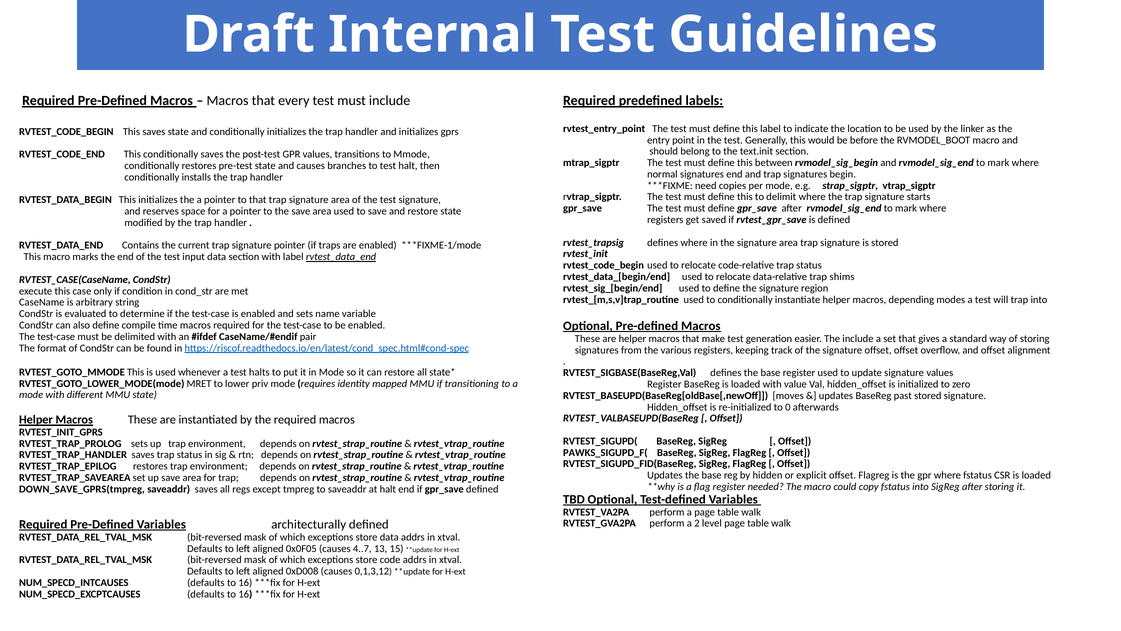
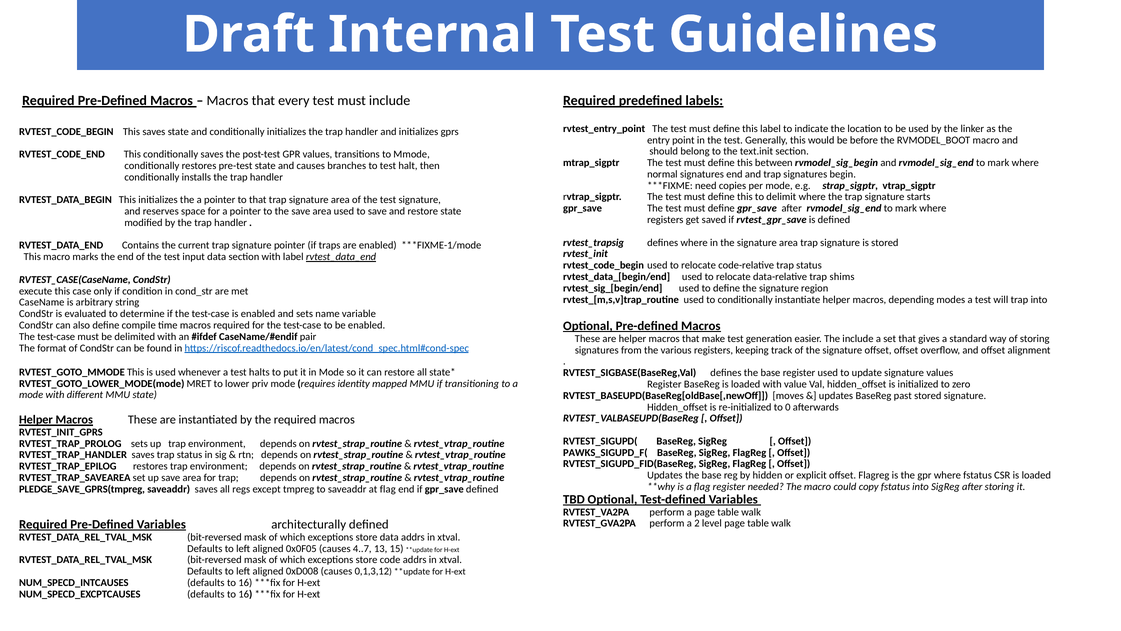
DOWN_SAVE_GPRS(tmpreg: DOWN_SAVE_GPRS(tmpreg -> PLEDGE_SAVE_GPRS(tmpreg (82, 489)
at halt: halt -> flag (388, 489)
